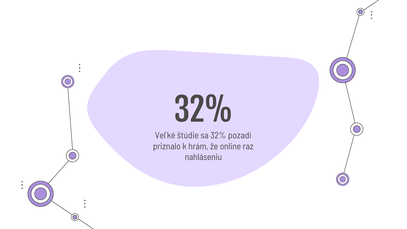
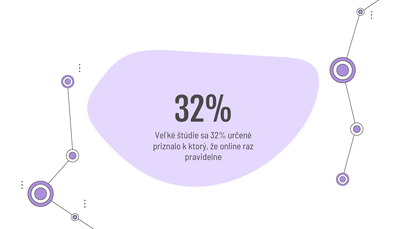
pozadí: pozadí -> určené (240, 135)
hrám: hrám -> ktorý (198, 146)
nahláseniu: nahláseniu -> pravidelne (203, 157)
